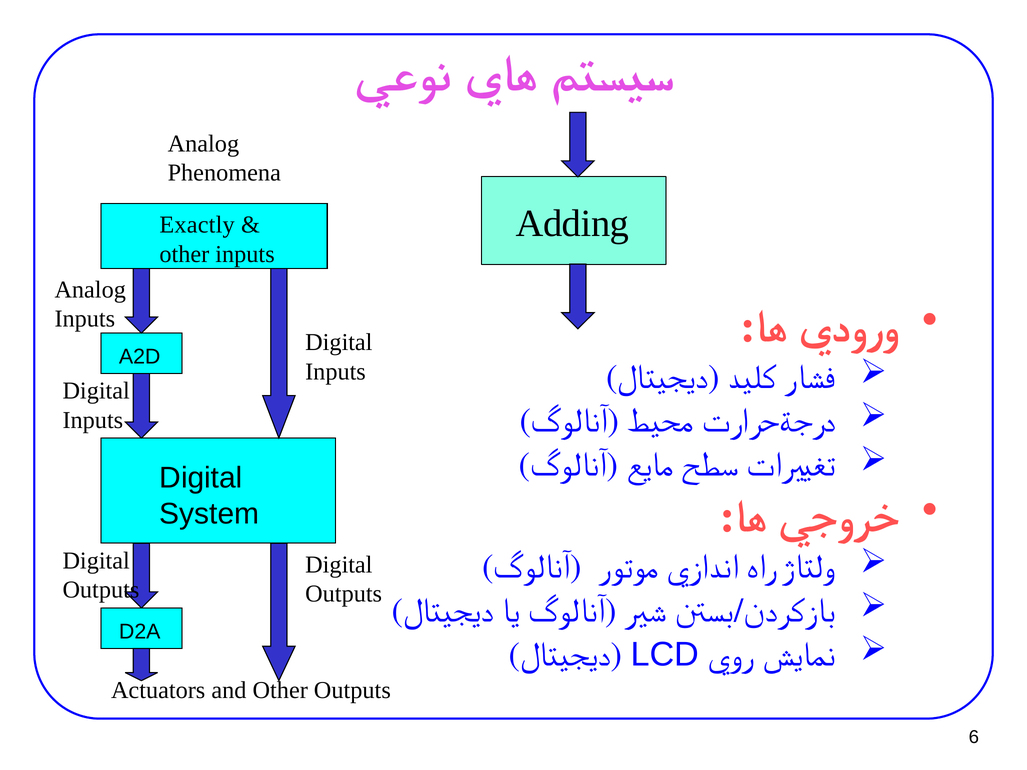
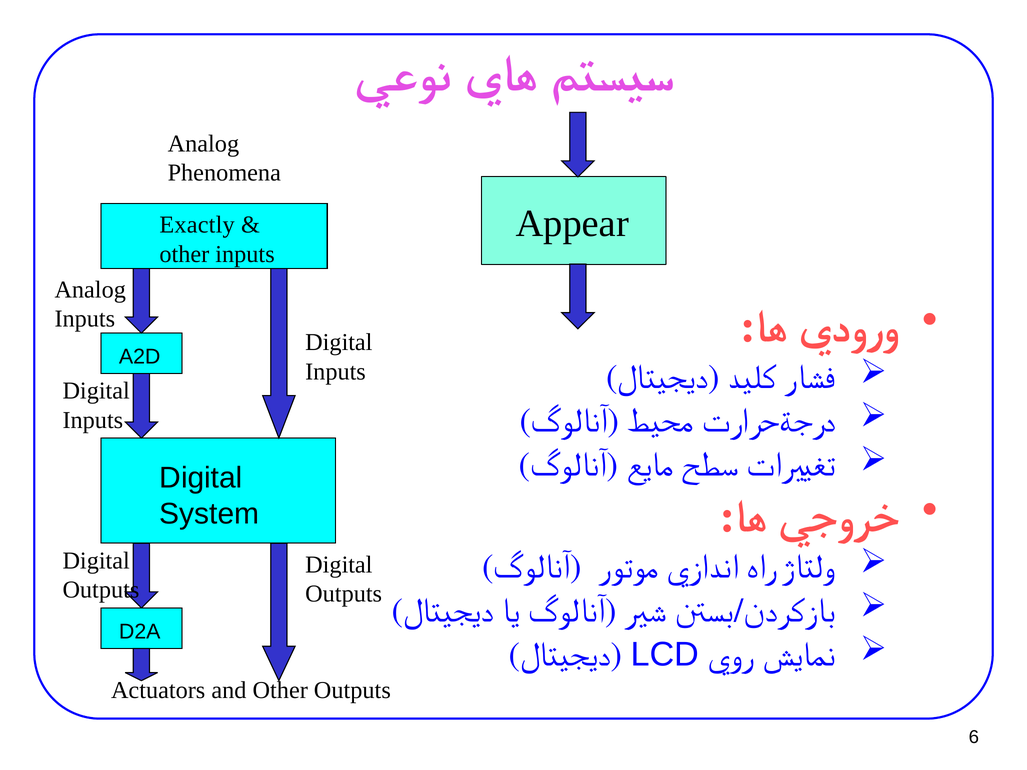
Adding: Adding -> Appear (572, 223)
